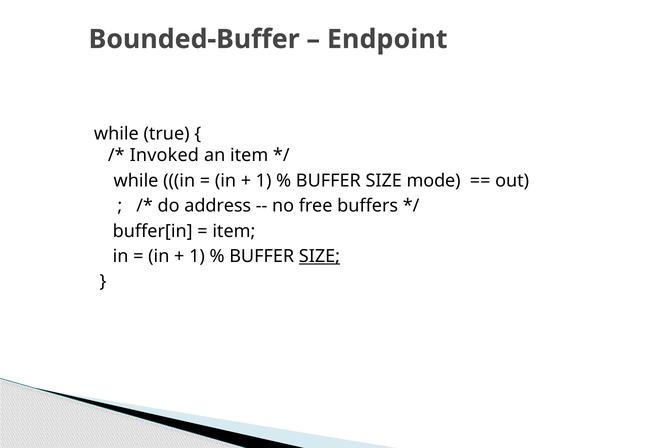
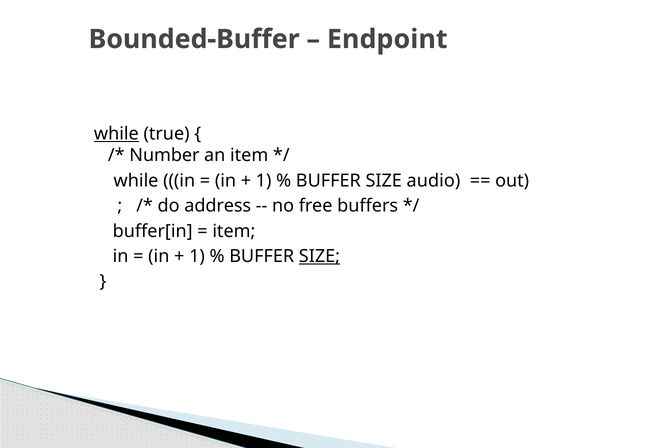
while underline: none -> present (116, 134)
Invoked: Invoked -> Number (164, 155)
mode: mode -> audio (433, 181)
